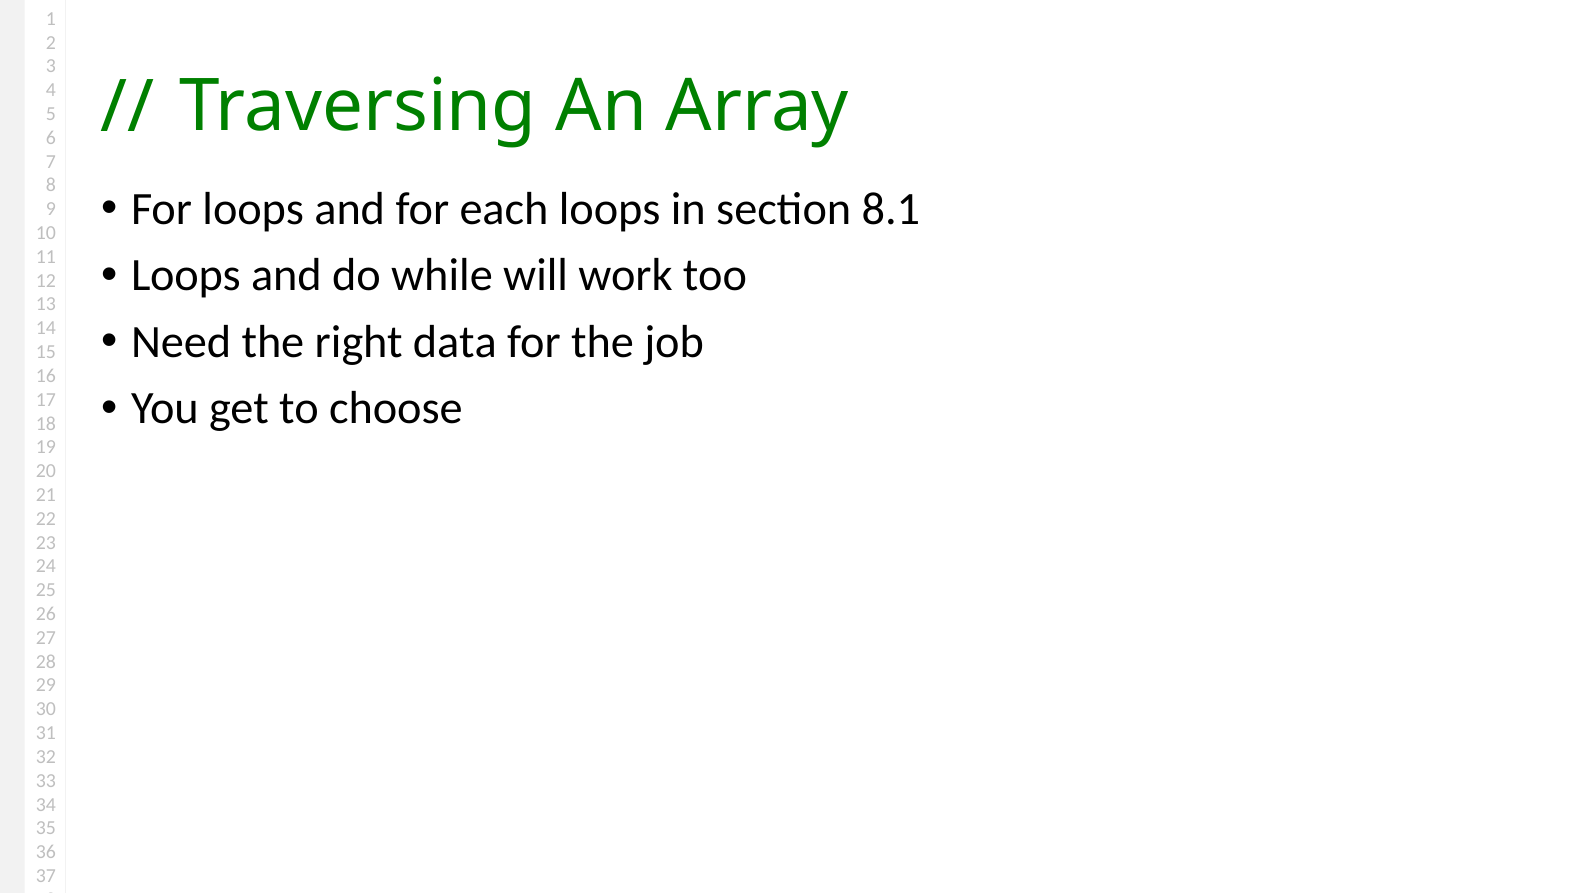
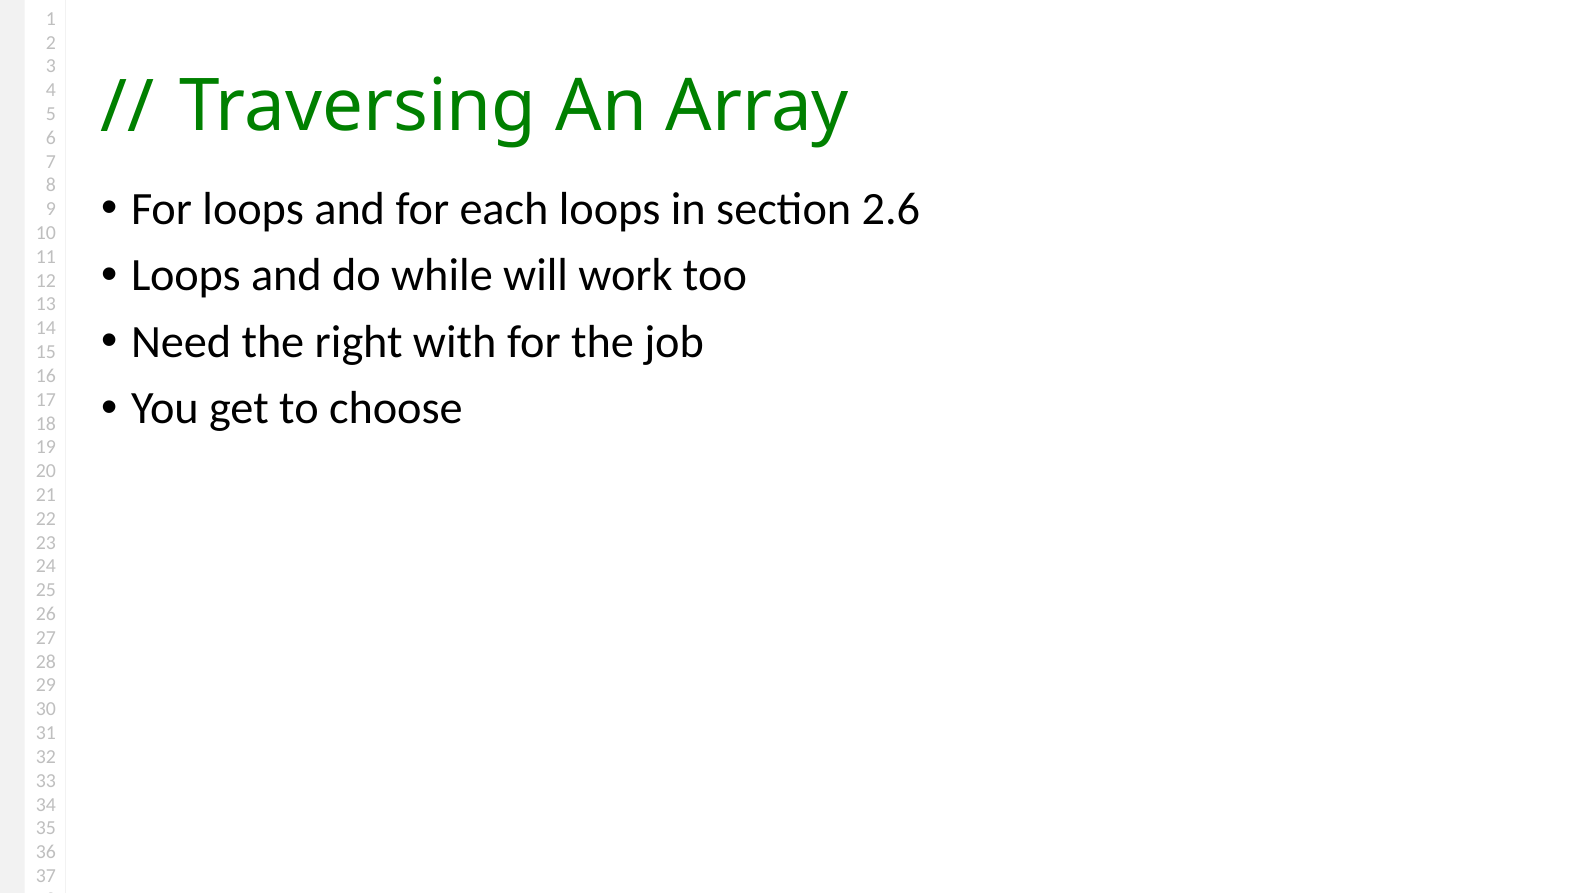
8.1: 8.1 -> 2.6 (891, 209)
data: data -> with (455, 342)
